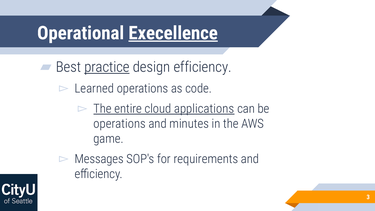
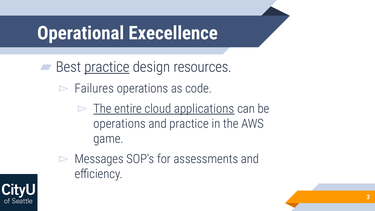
Execellence underline: present -> none (173, 33)
design efficiency: efficiency -> resources (203, 67)
Learned: Learned -> Failures (94, 88)
and minutes: minutes -> practice (189, 124)
requirements: requirements -> assessments (206, 159)
